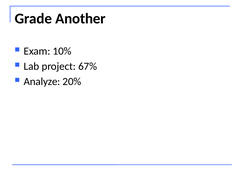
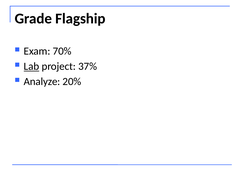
Another: Another -> Flagship (80, 19)
10%: 10% -> 70% (62, 51)
Lab underline: none -> present (32, 66)
67%: 67% -> 37% (88, 66)
